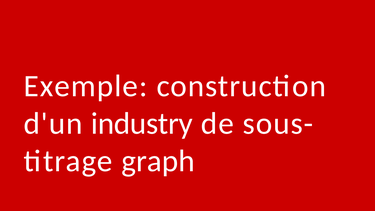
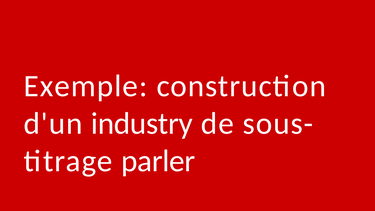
graph: graph -> parler (158, 161)
